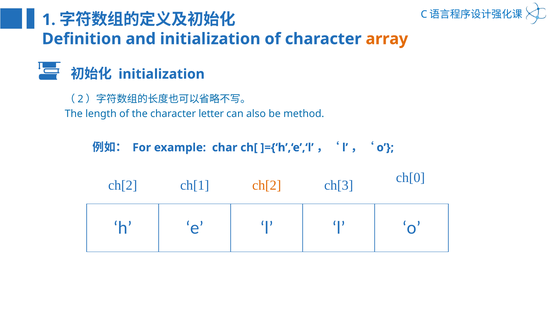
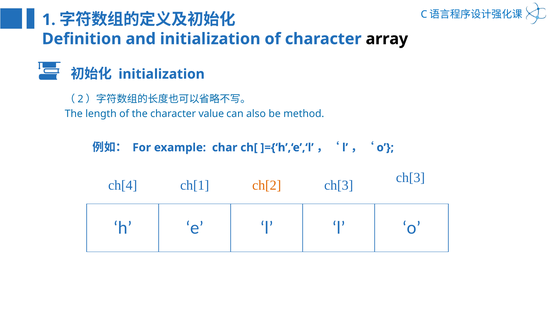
array colour: orange -> black (387, 39)
letter: letter -> value (211, 114)
ch[0: ch[0 -> ch[3 (410, 178)
ch[2: ch[2 -> ch[4 (123, 186)
